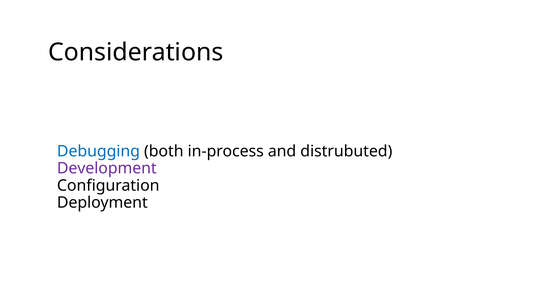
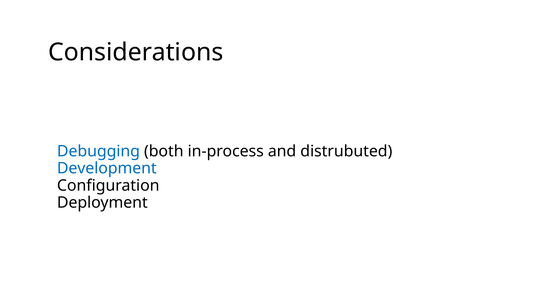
Development colour: purple -> blue (107, 169)
